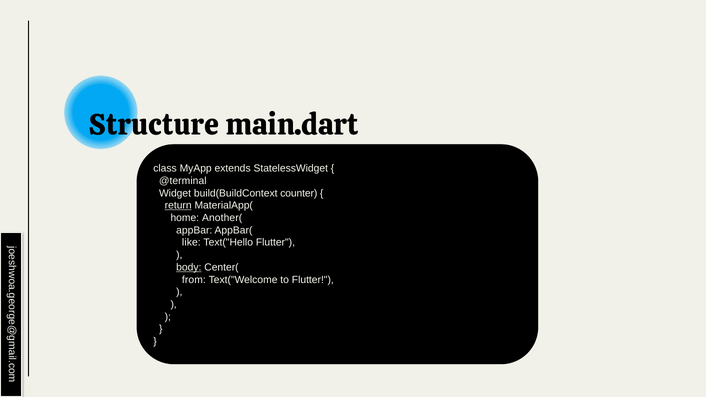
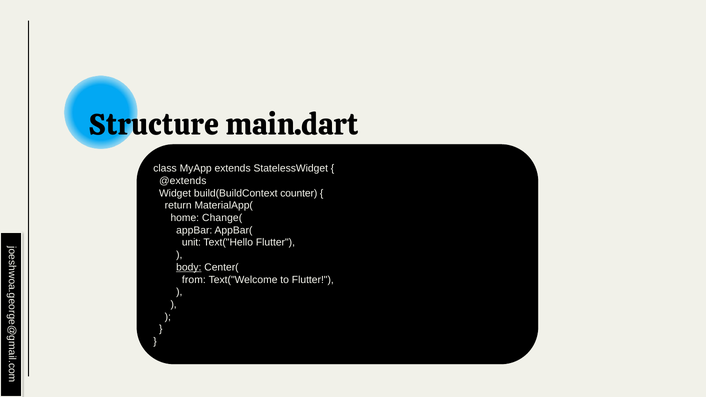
@terminal: @terminal -> @extends (183, 181)
return underline: present -> none (178, 206)
Another(: Another( -> Change( (222, 218)
like: like -> unit (191, 243)
